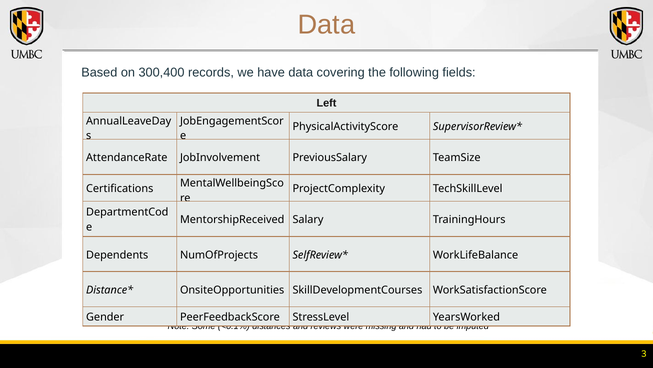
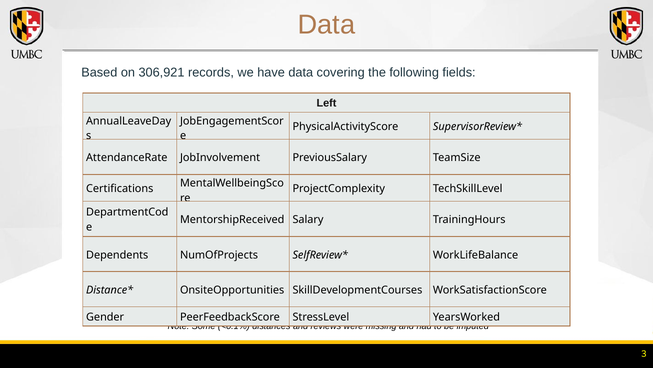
300,400: 300,400 -> 306,921 (161, 72)
